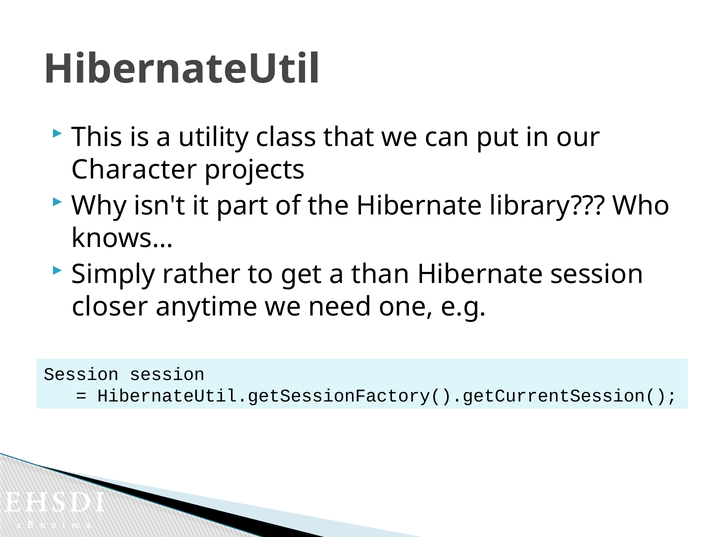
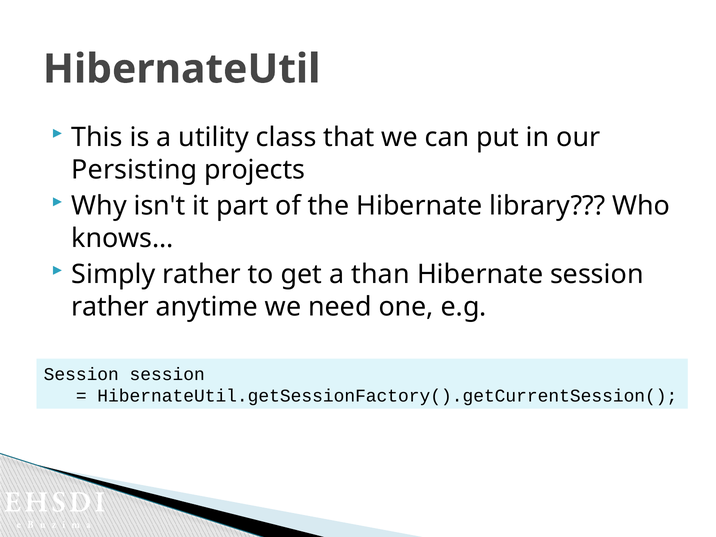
Character: Character -> Persisting (134, 170)
closer: closer -> rather (110, 307)
